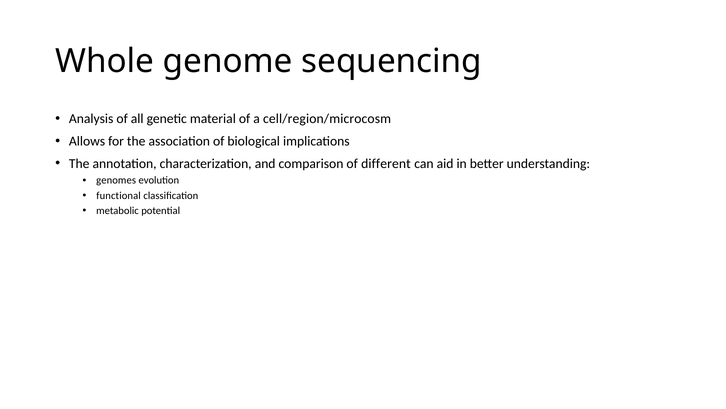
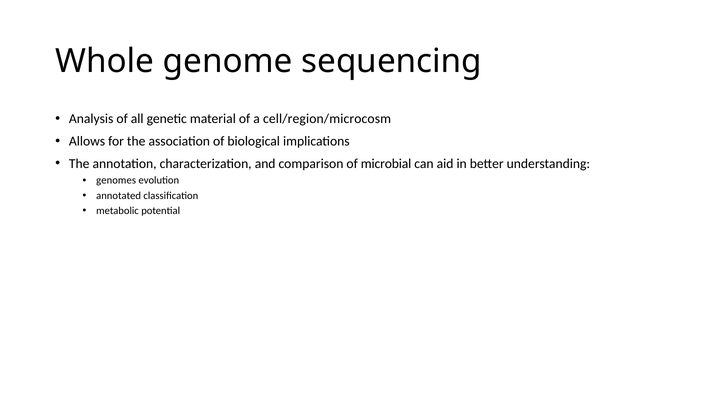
different: different -> microbial (386, 163)
functional: functional -> annotated (119, 195)
